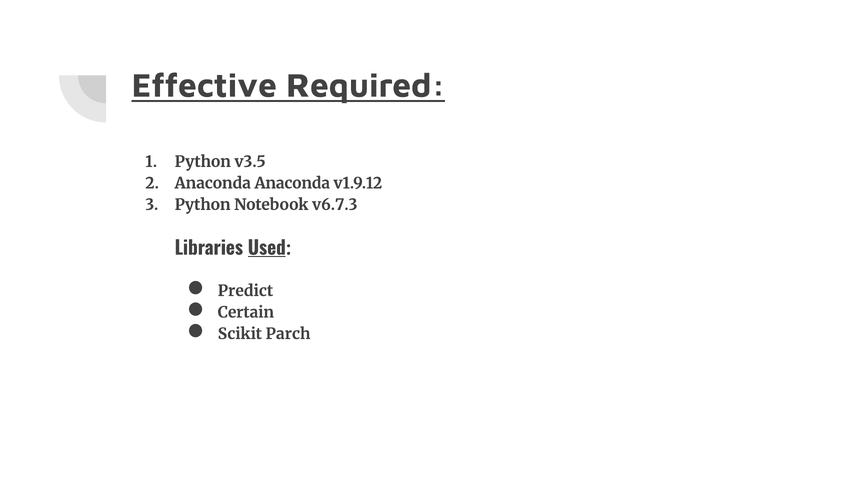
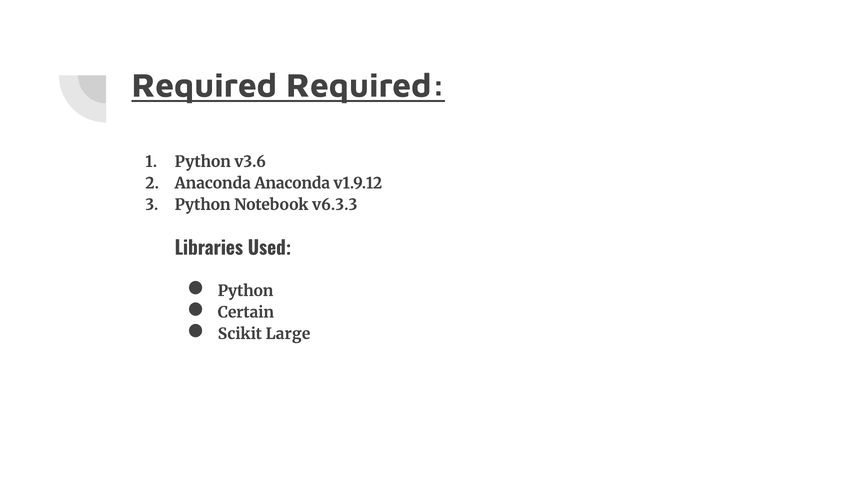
Effective: Effective -> Required (204, 86)
v3.5: v3.5 -> v3.6 (250, 162)
v6.7.3: v6.7.3 -> v6.3.3 (335, 205)
Used underline: present -> none (267, 248)
Predict: Predict -> Python (246, 291)
Parch: Parch -> Large (288, 334)
